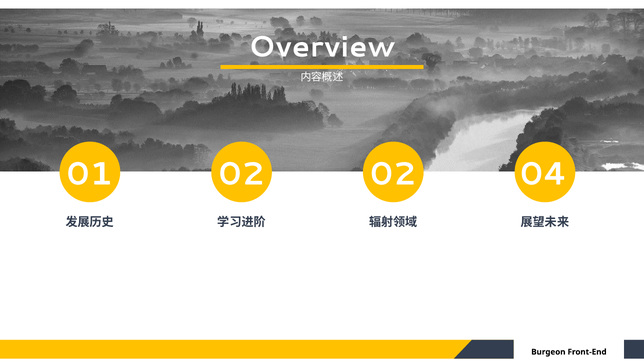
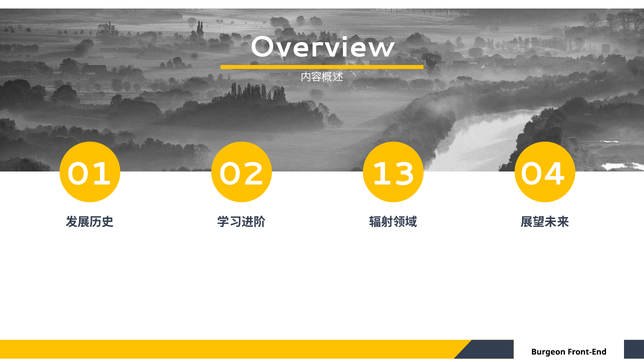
02 02: 02 -> 13 (393, 174)
